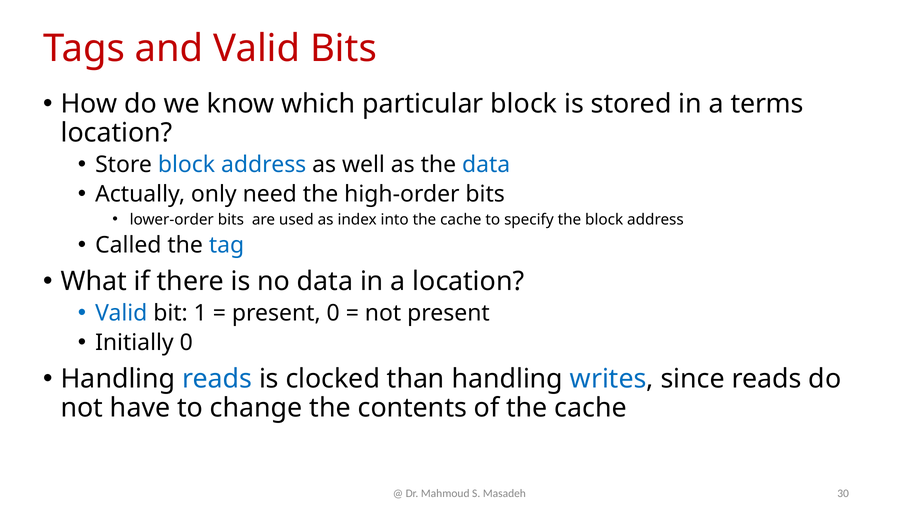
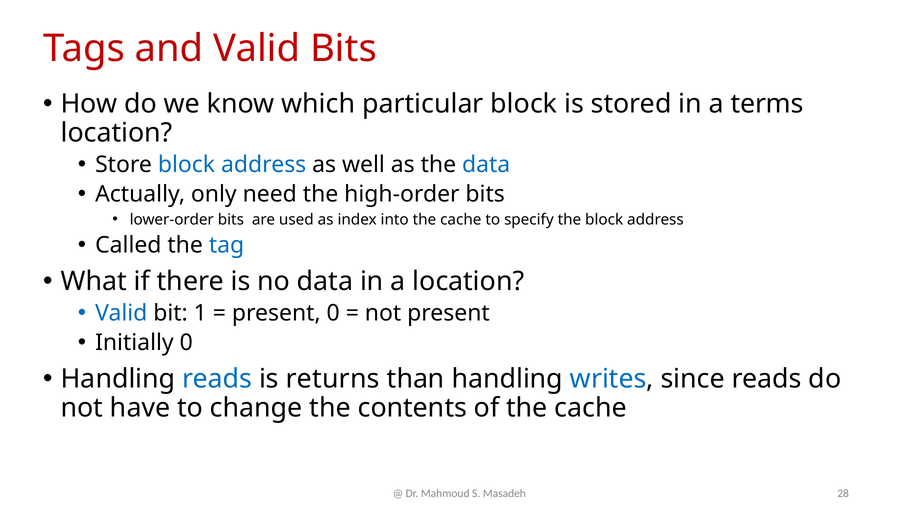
clocked: clocked -> returns (333, 379)
30: 30 -> 28 (843, 494)
